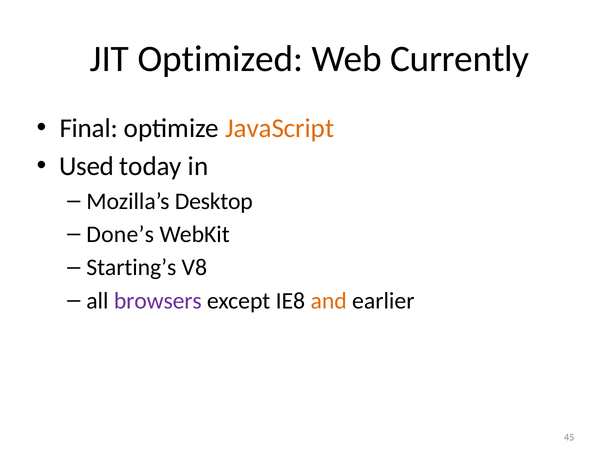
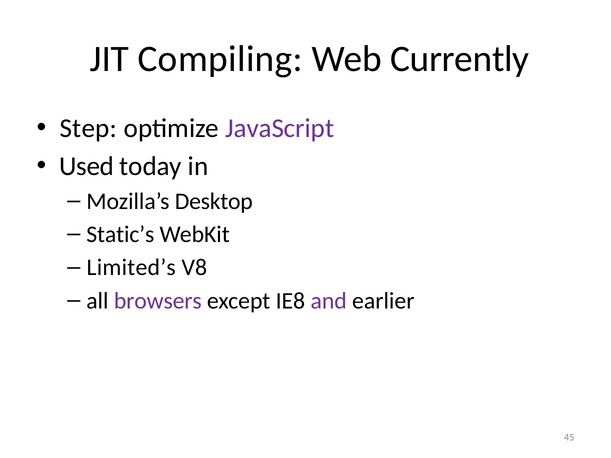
Optimized: Optimized -> Compiling (220, 59)
Final: Final -> Step (88, 128)
JavaScript colour: orange -> purple (280, 128)
Done’s: Done’s -> Static’s (120, 235)
Starting’s: Starting’s -> Limited’s (131, 268)
and colour: orange -> purple (329, 301)
